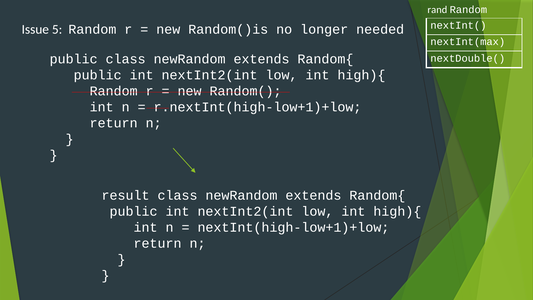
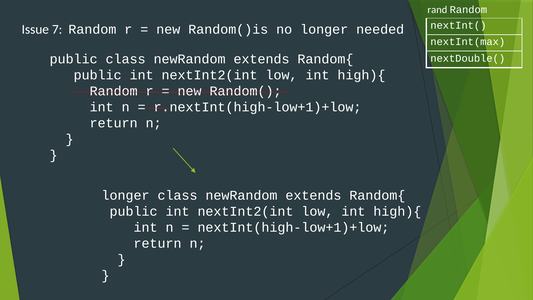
5: 5 -> 7 (57, 30)
result: result -> longer (126, 195)
